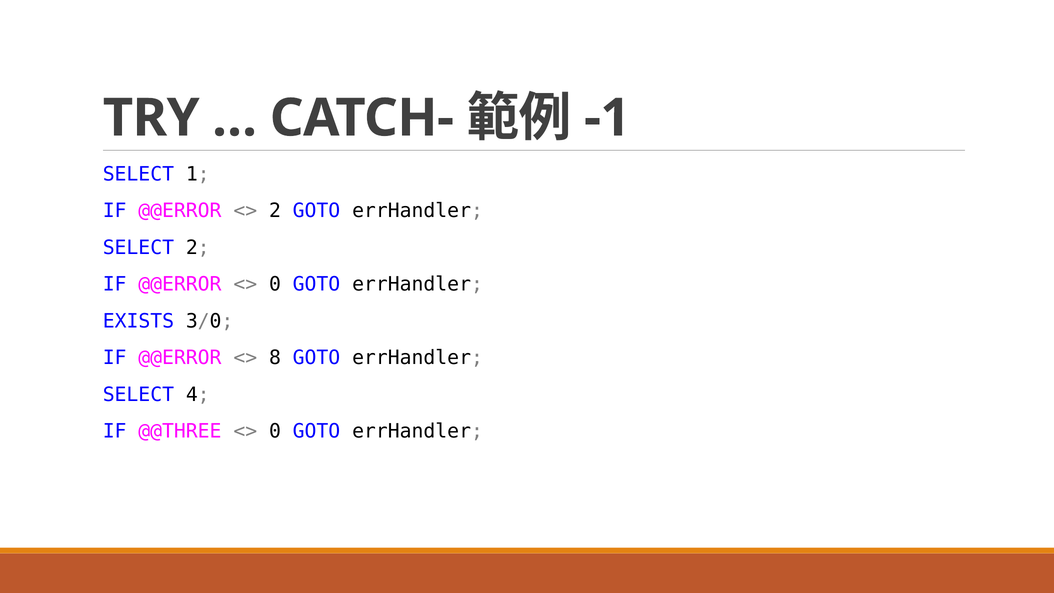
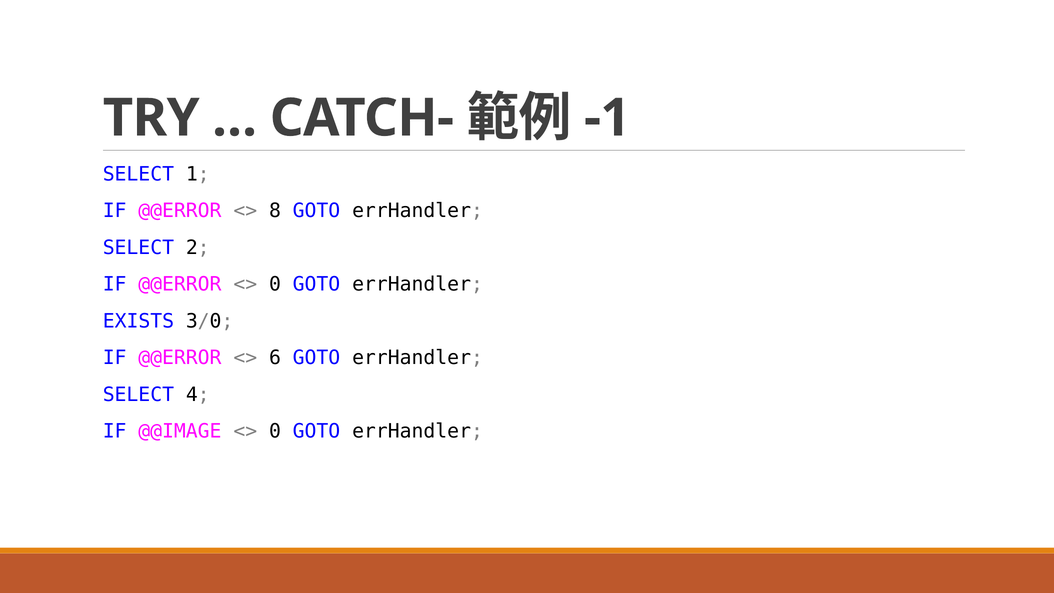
2: 2 -> 8 (275, 211)
8: 8 -> 6 (275, 358)
@@THREE: @@THREE -> @@IMAGE (180, 431)
